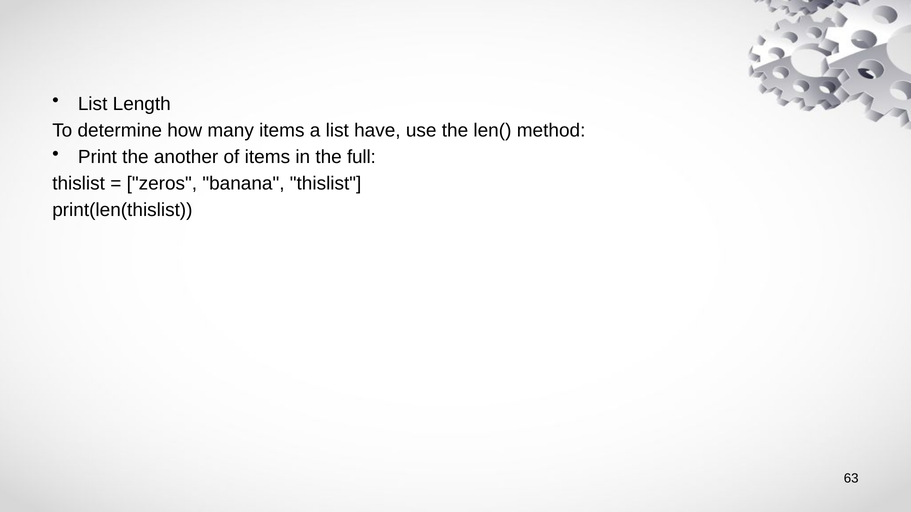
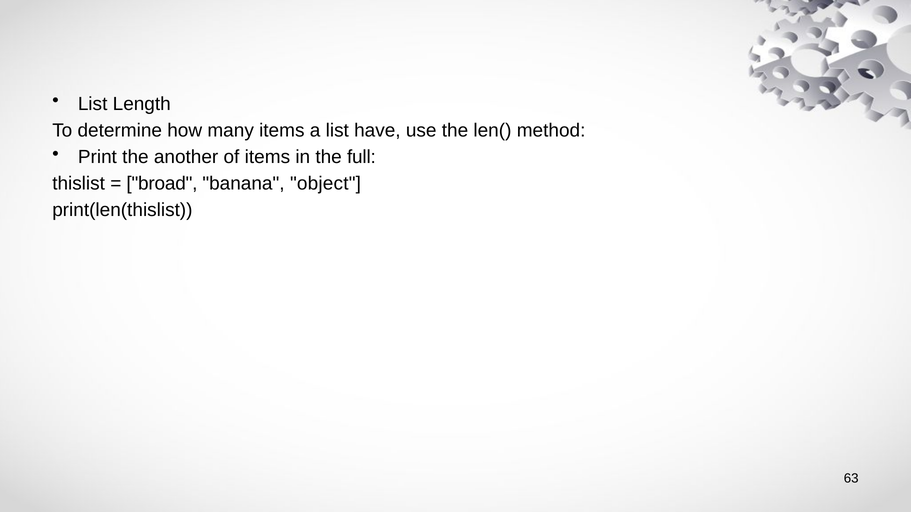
zeros: zeros -> broad (162, 184)
banana thislist: thislist -> object (325, 184)
